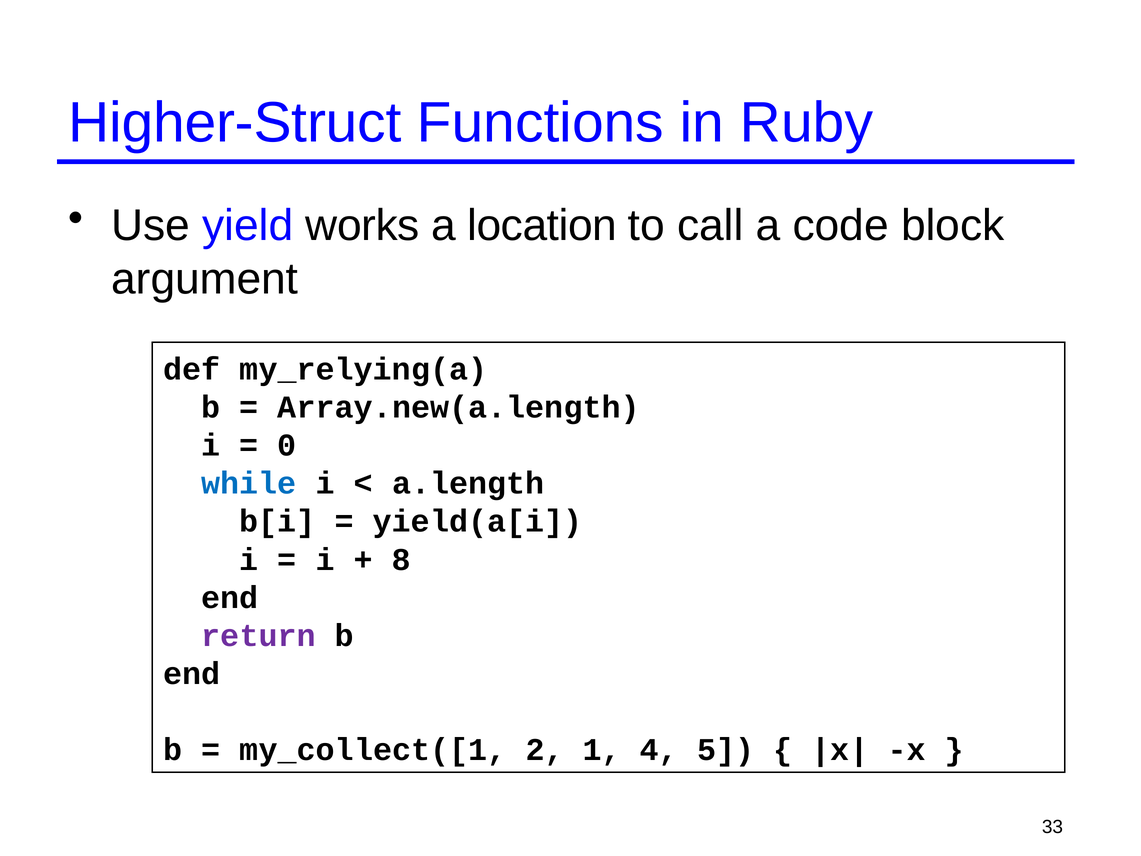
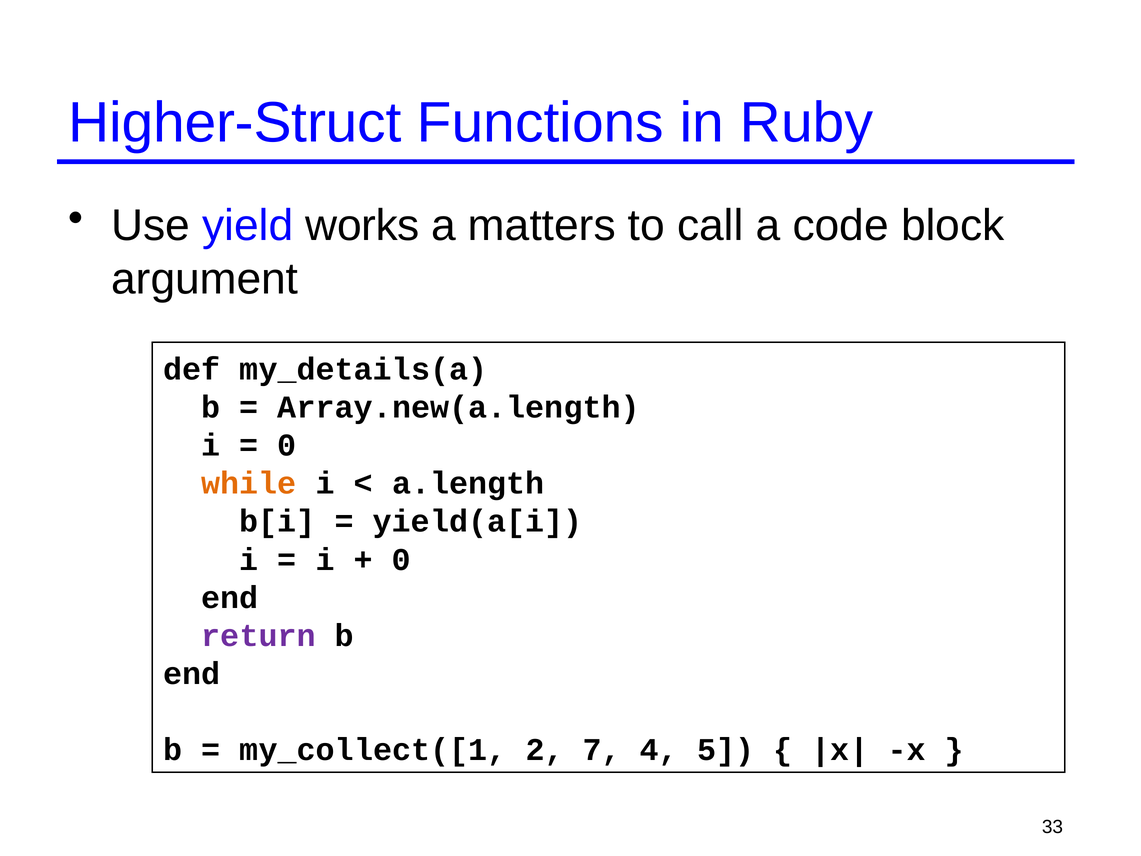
location: location -> matters (542, 226)
my_relying(a: my_relying(a -> my_details(a (363, 369)
while colour: blue -> orange (249, 483)
8: 8 -> 0 (401, 559)
1: 1 -> 7 (602, 750)
